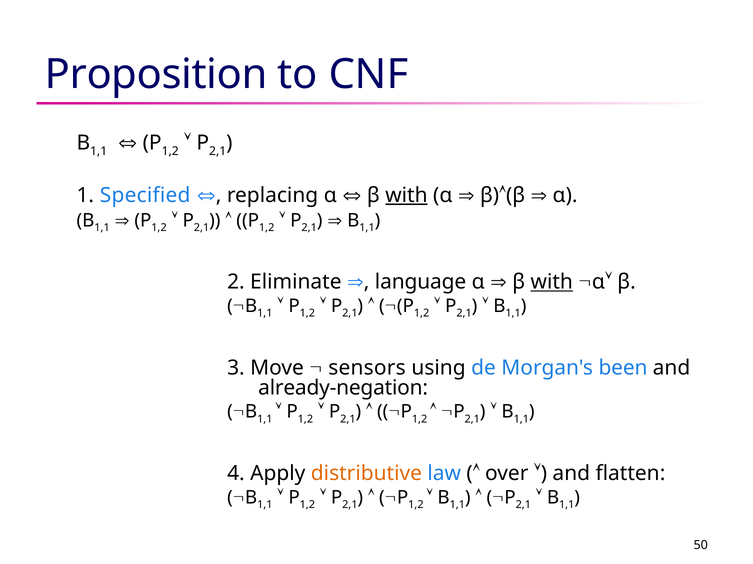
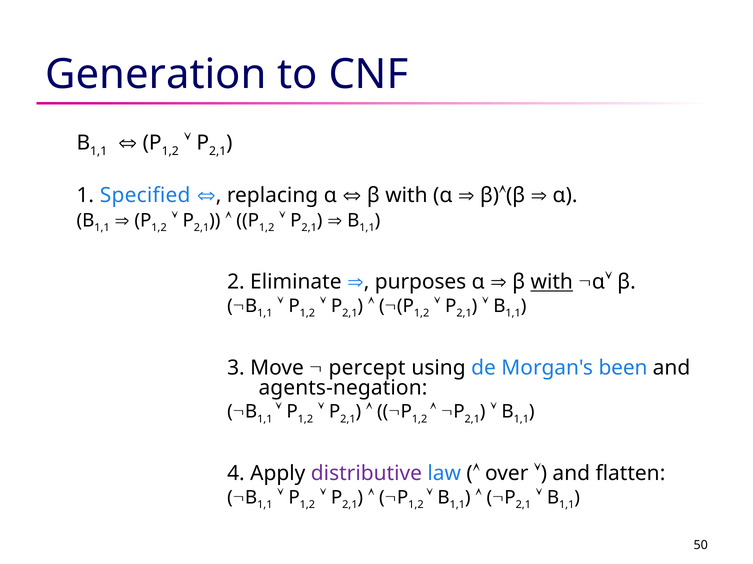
Proposition: Proposition -> Generation (156, 74)
with underline: present -> none (406, 195)
language: language -> purposes (421, 282)
sensors: sensors -> percept (367, 368)
already-negation: already-negation -> agents-negation (343, 388)
distributive colour: orange -> purple (366, 474)
